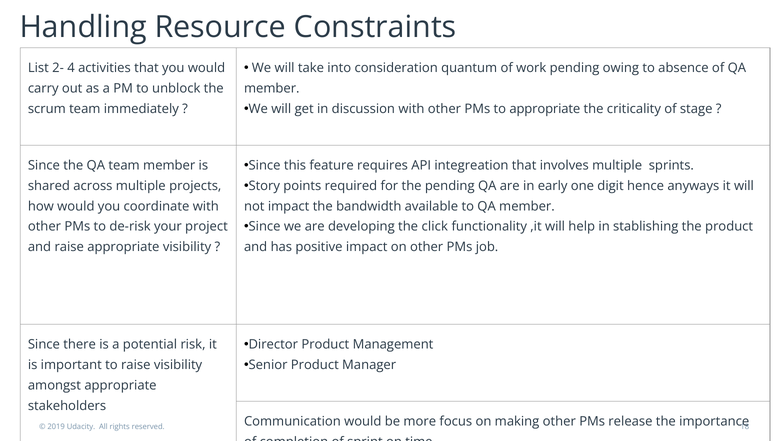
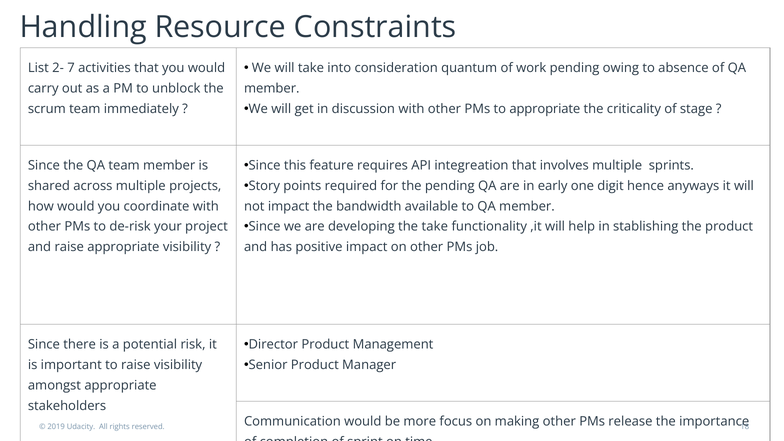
4: 4 -> 7 (71, 68)
the click: click -> take (435, 227)
